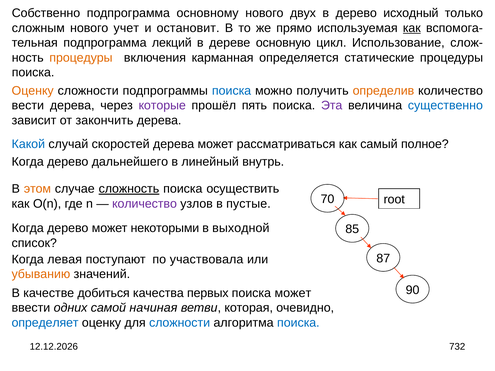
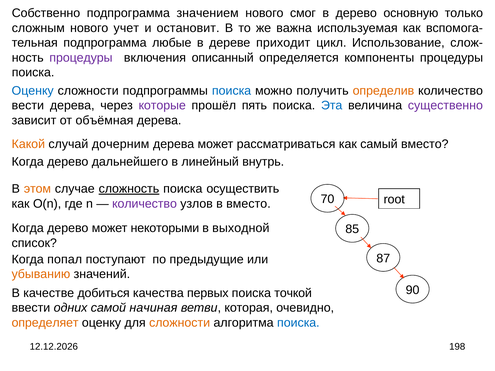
основному: основному -> значением (208, 13)
двух: двух -> смог (303, 13)
исходный: исходный -> основную (411, 13)
прямо: прямо -> важна (294, 28)
как underline: present -> none (412, 28)
лекций: лекций -> любые (172, 43)
основную: основную -> приходит (283, 43)
процедуры colour: orange -> purple (81, 58)
карманная: карманная -> описанный (223, 58)
статические: статические -> компоненты (379, 58)
Оценку colour: orange -> blue (33, 91)
Эта colour: purple -> blue (332, 106)
существенно colour: blue -> purple (445, 106)
закончить: закончить -> объёмная (104, 120)
Какой colour: blue -> orange (28, 144)
скоростей: скоростей -> дочерним (121, 144)
самый полное: полное -> вместо (425, 144)
в пустые: пустые -> вместо (248, 204)
левая: левая -> попал (65, 259)
участвовала: участвовала -> предыдущие (207, 259)
поиска может: может -> точкой (293, 293)
определяет colour: blue -> orange (45, 323)
сложности colour: blue -> orange (180, 323)
732: 732 -> 198 (457, 347)
